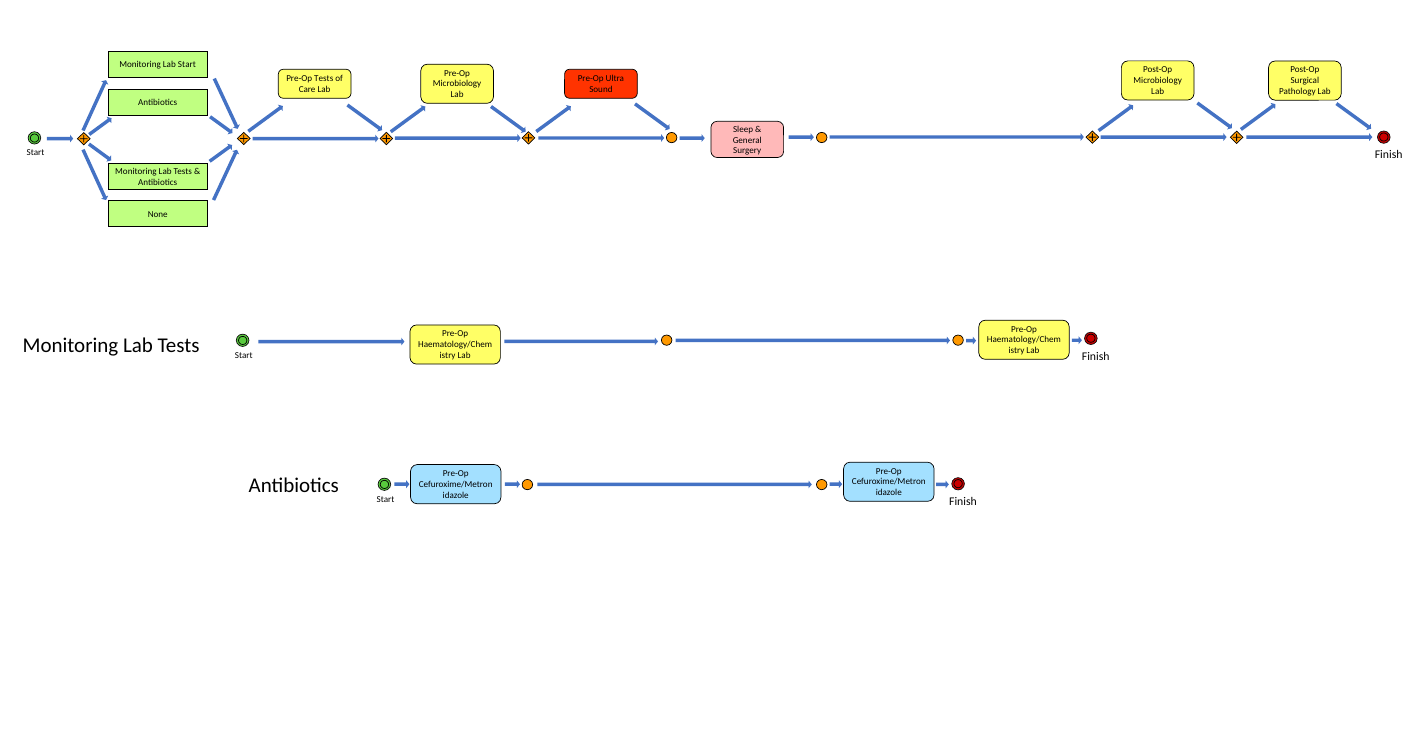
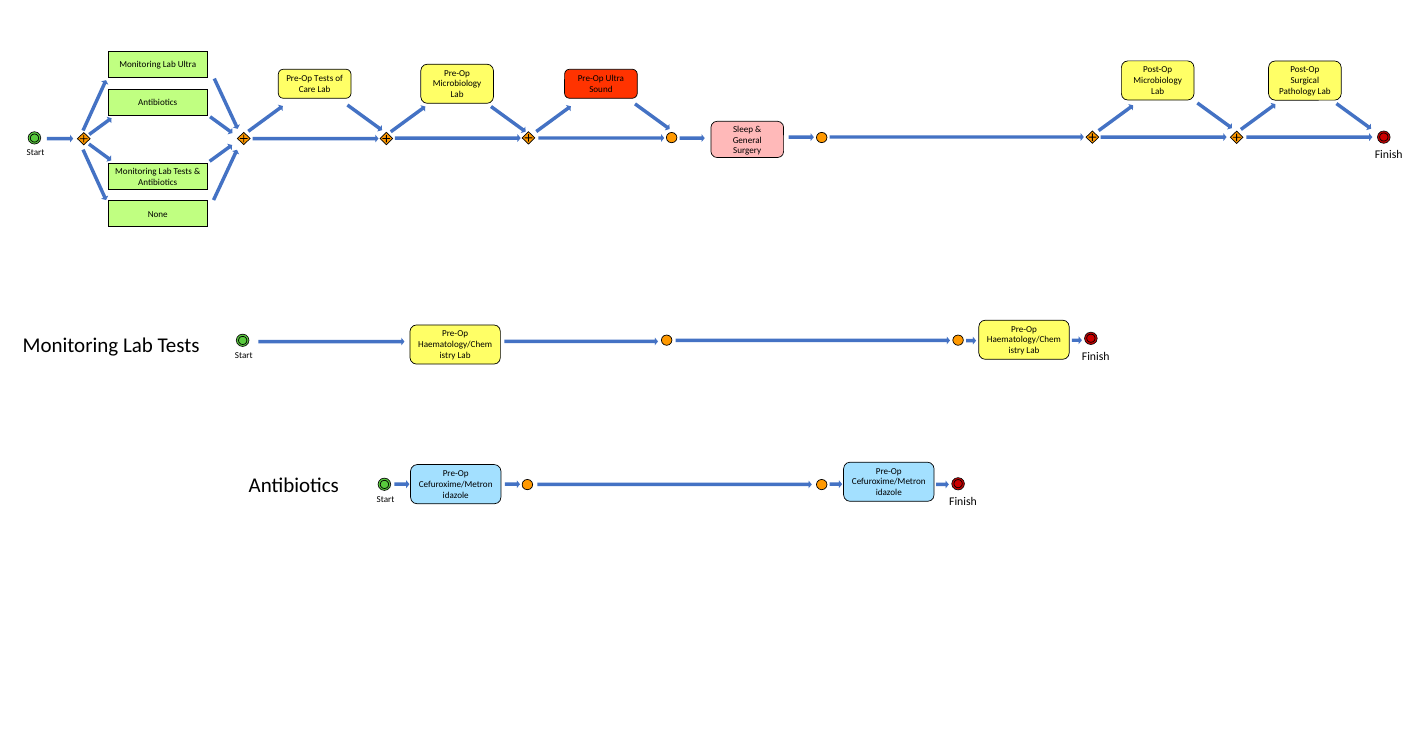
Monitoring Lab Start: Start -> Ultra (187, 65)
